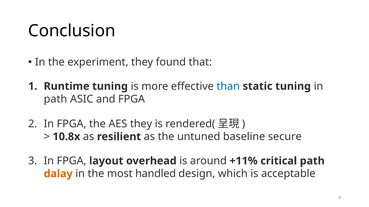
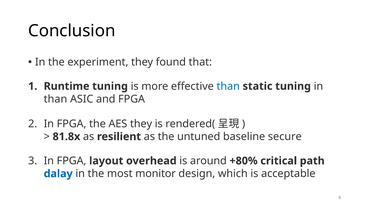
path: path -> than (55, 99)
10.8x: 10.8x -> 81.8x (66, 137)
+11%: +11% -> +80% (244, 161)
dalay colour: orange -> blue (58, 174)
handled: handled -> monitor (156, 174)
